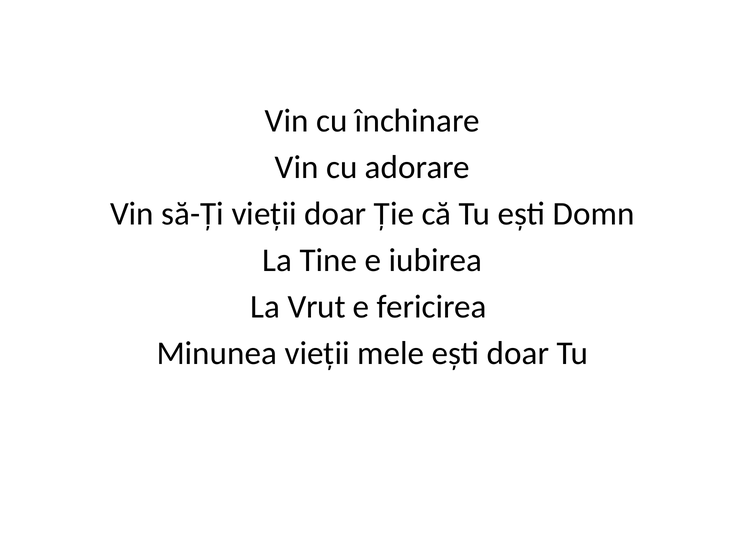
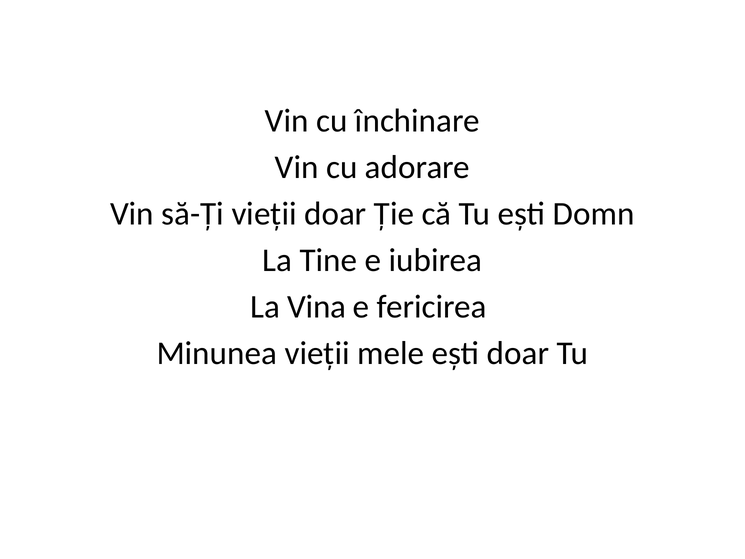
Vrut: Vrut -> Vina (317, 307)
